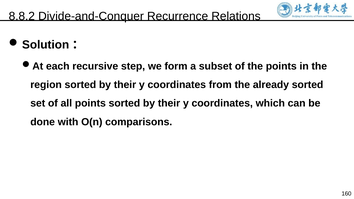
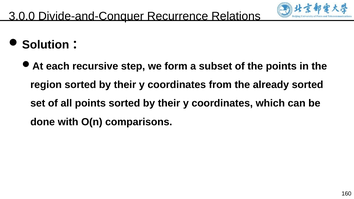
8.8.2: 8.8.2 -> 3.0.0 (22, 16)
